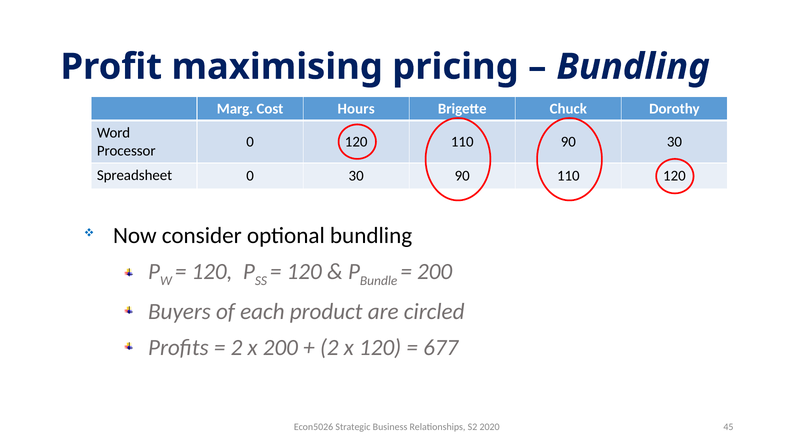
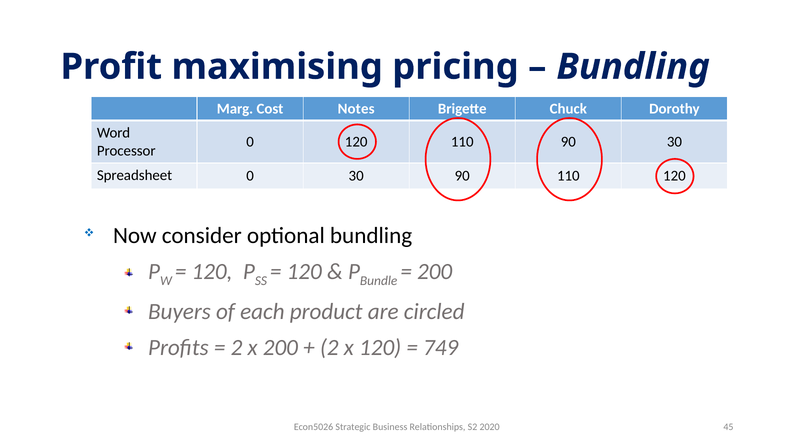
Hours: Hours -> Notes (356, 109)
677: 677 -> 749 (441, 347)
